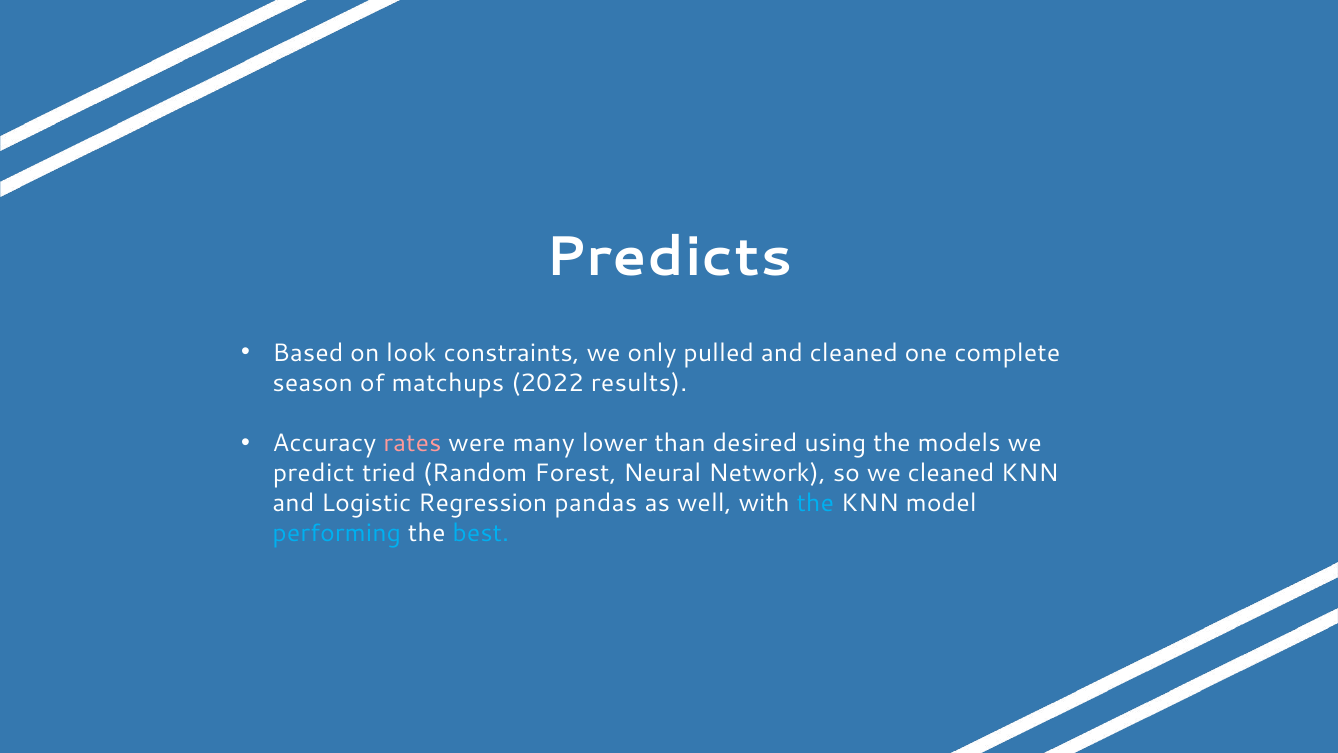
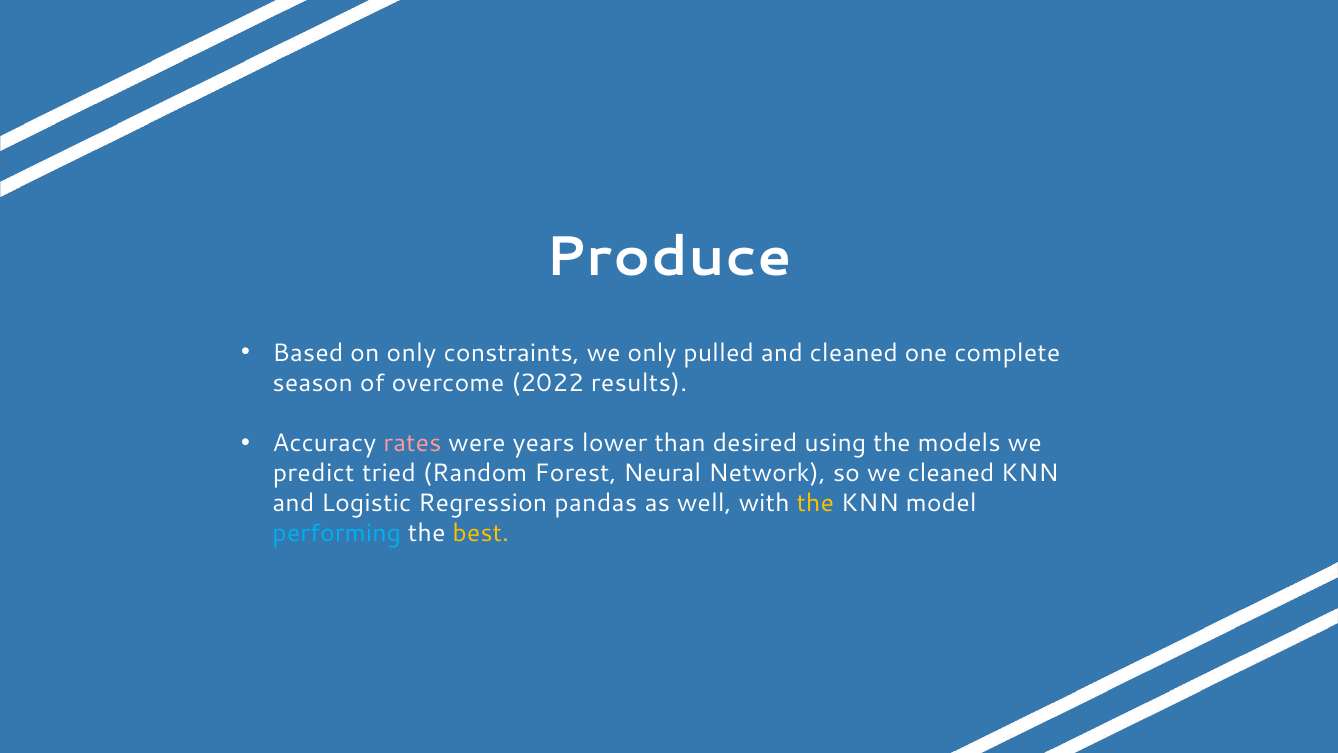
Predicts: Predicts -> Produce (669, 257)
on look: look -> only (411, 353)
matchups: matchups -> overcome (448, 383)
many: many -> years (544, 443)
the colour: light blue -> yellow (815, 503)
best colour: light blue -> yellow (481, 533)
